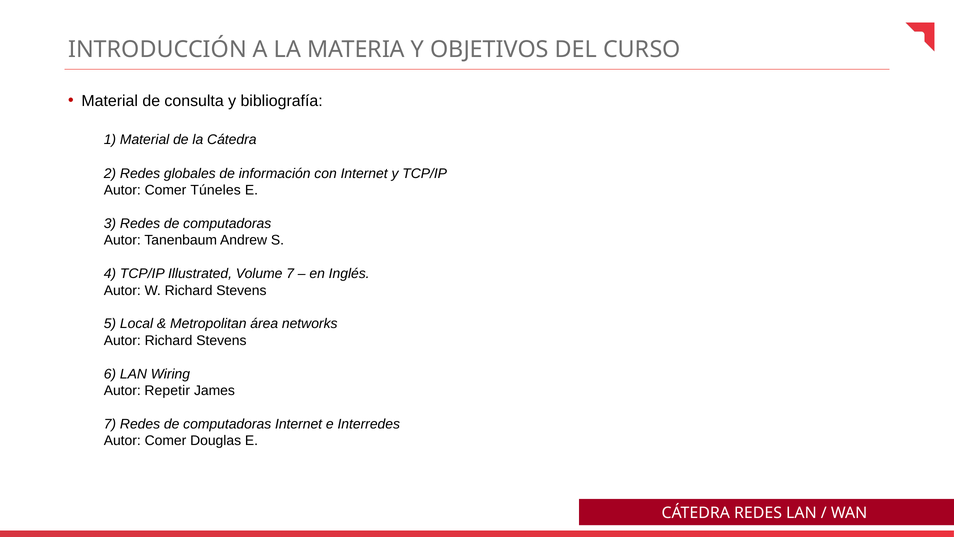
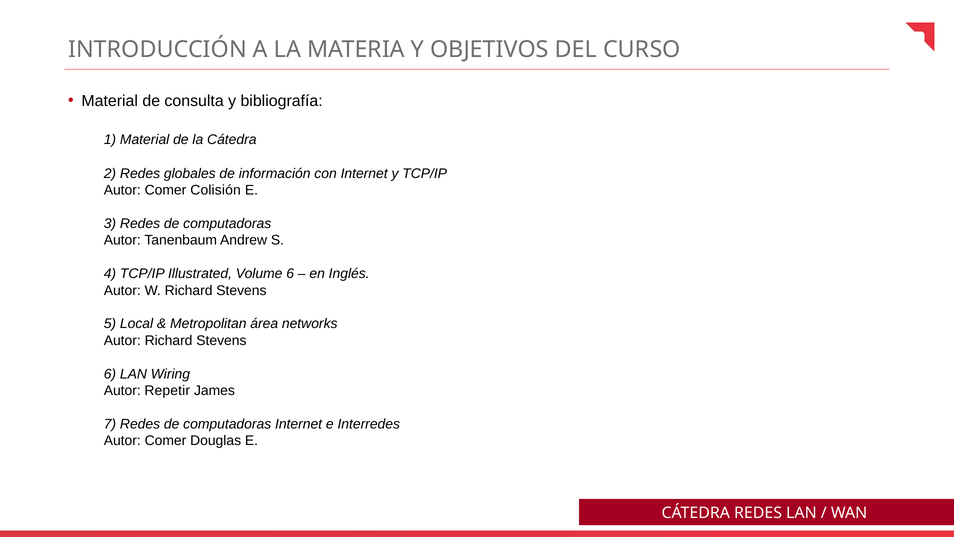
Túneles: Túneles -> Colisión (216, 190)
Volume 7: 7 -> 6 (290, 274)
